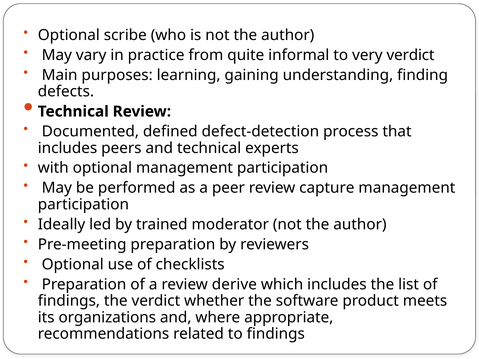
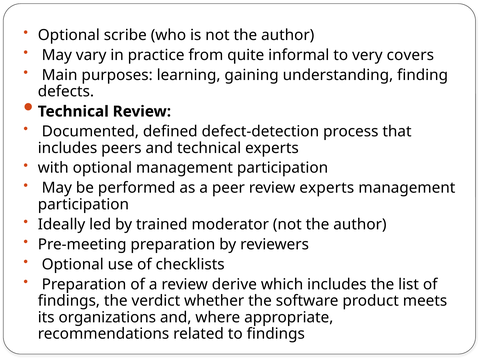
very verdict: verdict -> covers (410, 55)
review capture: capture -> experts (327, 188)
